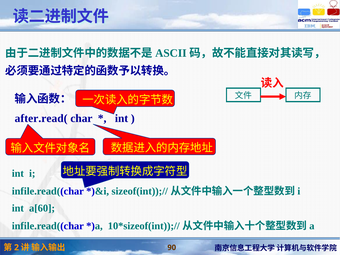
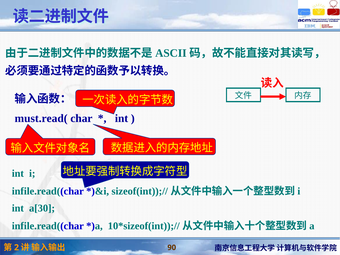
after.read(: after.read( -> must.read( (41, 118)
a[60: a[60 -> a[30 (42, 208)
